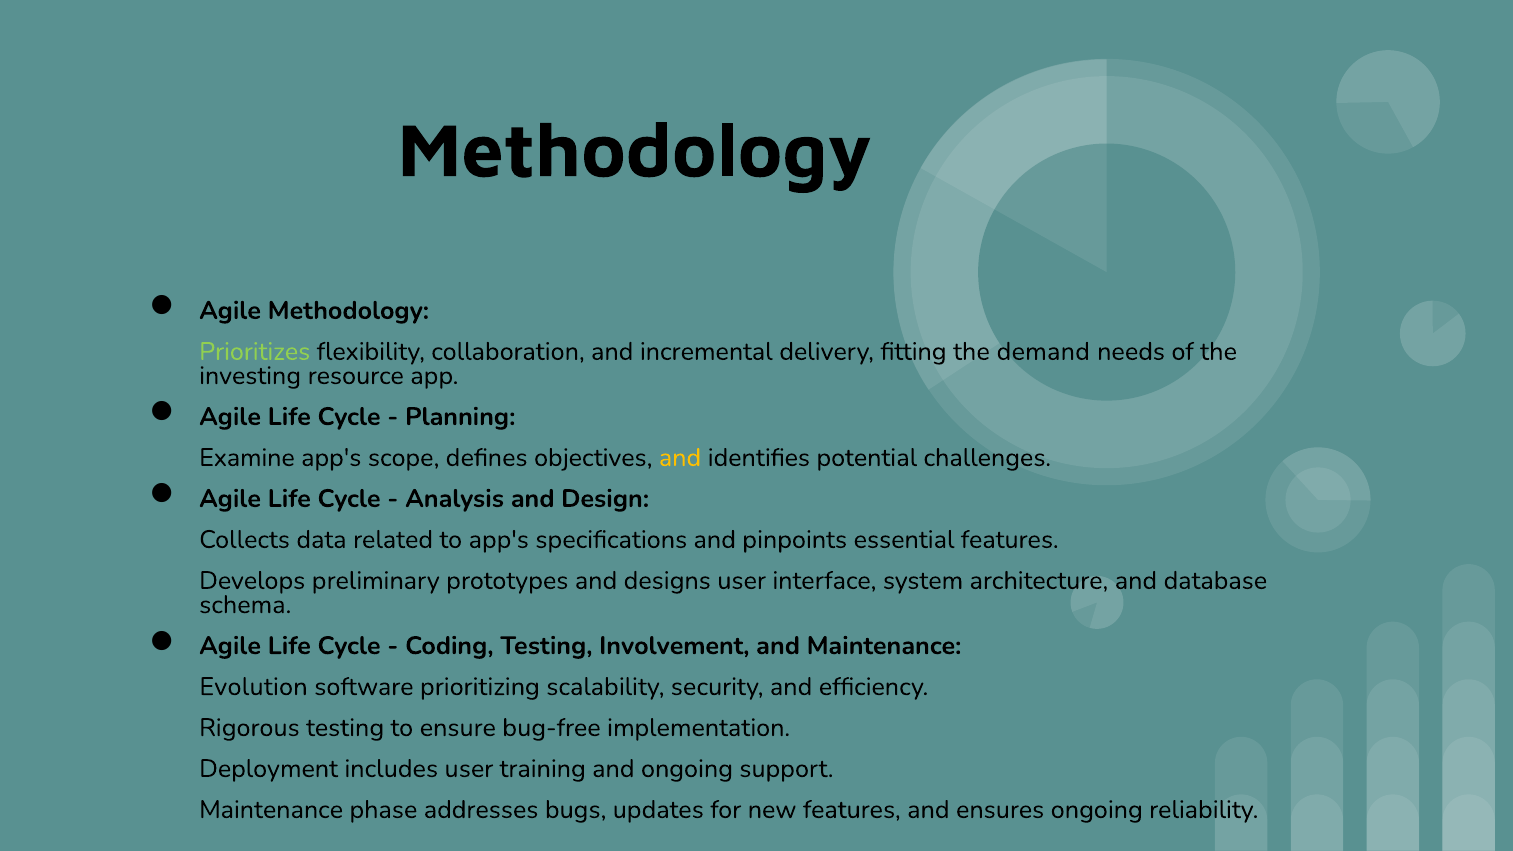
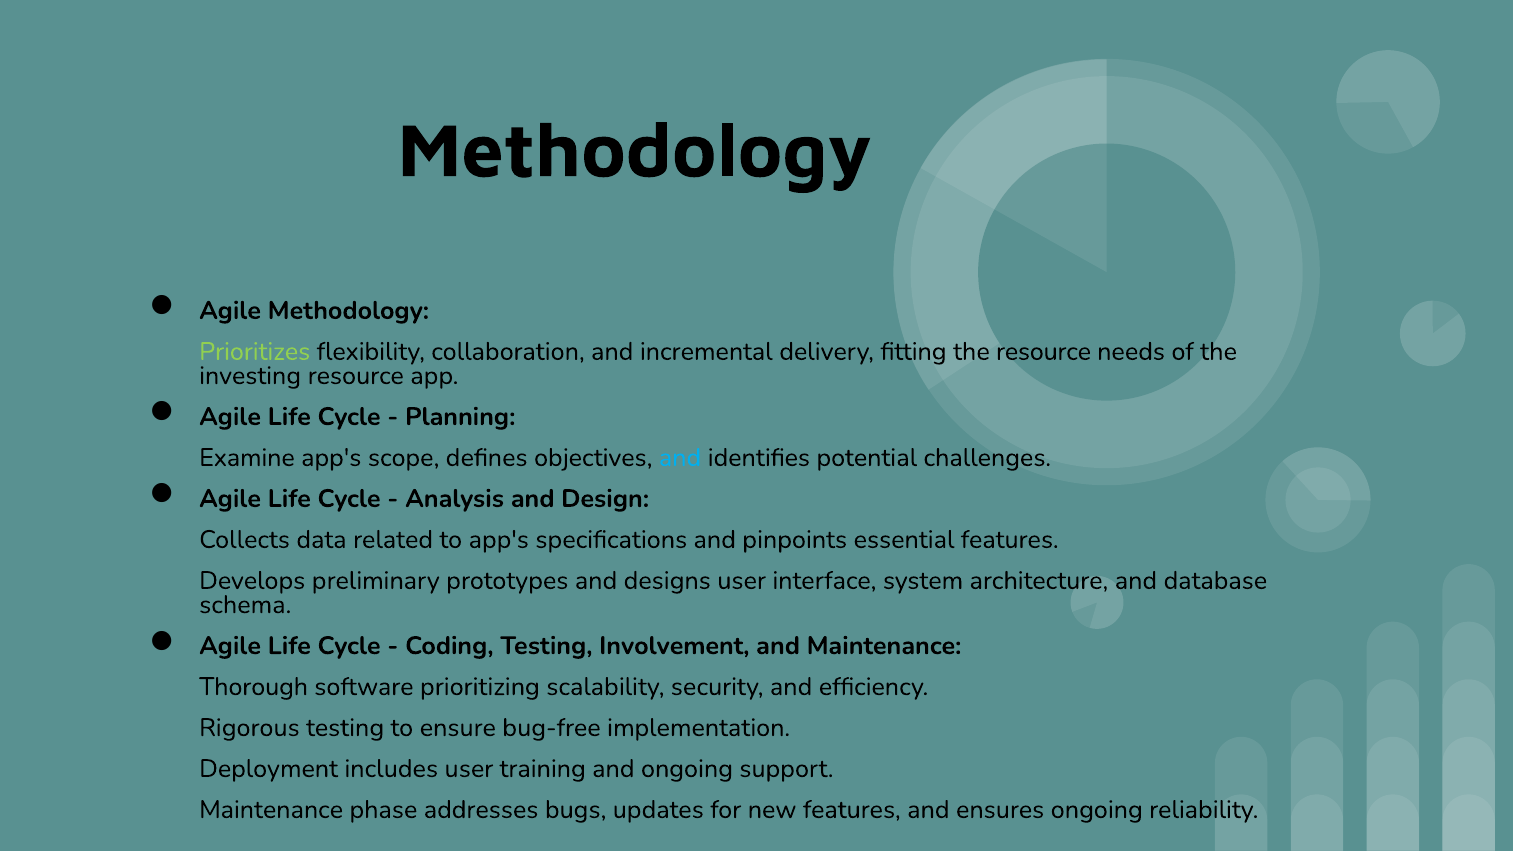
the demand: demand -> resource (1044, 352)
and colour: yellow -> light blue (680, 458)
Evolution: Evolution -> Thorough (254, 687)
